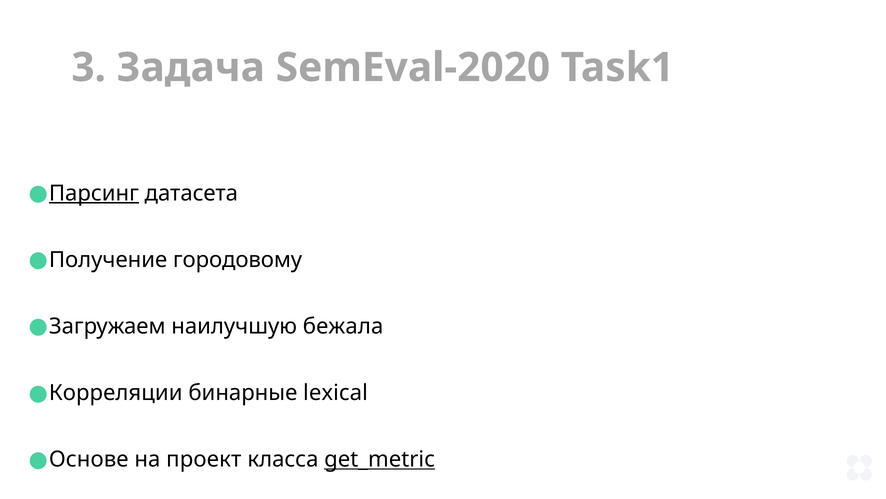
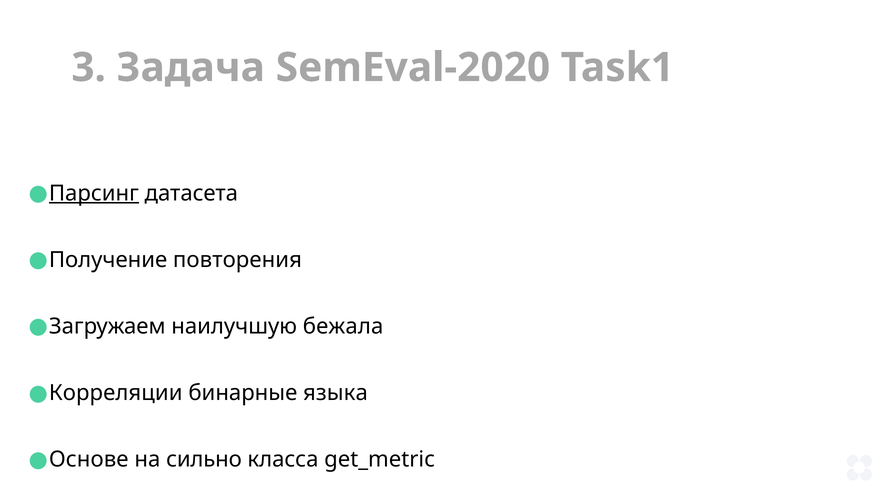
городовому: городовому -> повторения (237, 260)
lexical: lexical -> языка (335, 392)
проект: проект -> сильно (204, 459)
get_metric underline: present -> none (379, 459)
